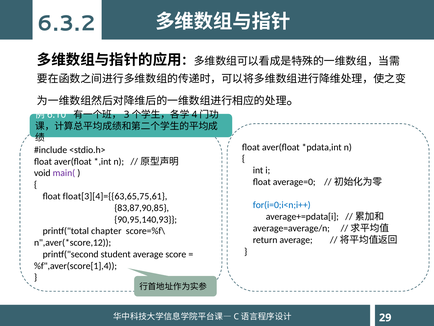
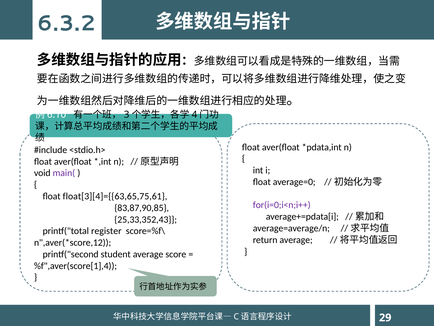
for(i=0;i<n;i++ colour: blue -> purple (282, 205)
90,95,140,93: 90,95,140,93 -> 25,33,352,43 (146, 219)
chapter: chapter -> register (106, 231)
